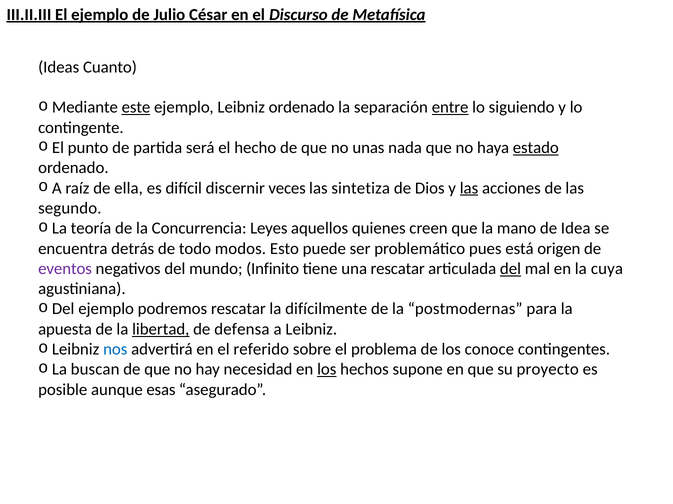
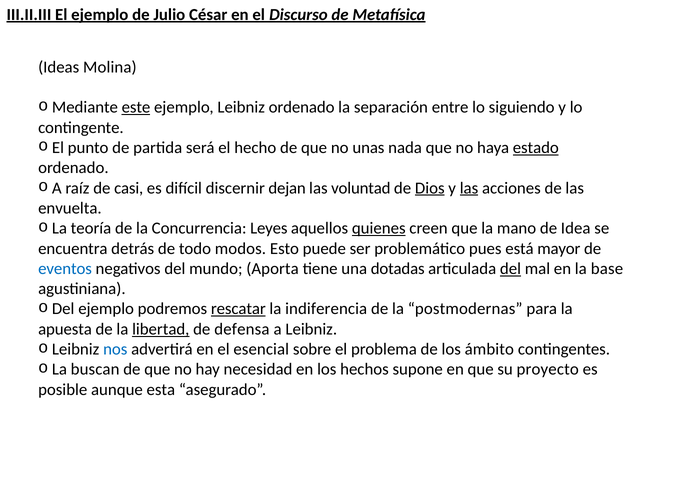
Cuanto: Cuanto -> Molina (110, 67)
entre underline: present -> none (450, 108)
ella: ella -> casi (129, 188)
veces: veces -> dejan (287, 188)
sintetiza: sintetiza -> voluntad (361, 188)
Dios underline: none -> present (430, 188)
segundo: segundo -> envuelta (70, 208)
quienes underline: none -> present (379, 229)
origen: origen -> mayor (559, 249)
eventos colour: purple -> blue (65, 269)
Infinito: Infinito -> Aporta (273, 269)
una rescatar: rescatar -> dotadas (398, 269)
cuya: cuya -> base (607, 269)
rescatar underline: none -> present (238, 309)
difícilmente: difícilmente -> indiferencia (326, 309)
referido: referido -> esencial (261, 350)
conoce: conoce -> ámbito (489, 350)
los underline: present -> none (327, 370)
esas: esas -> esta (161, 390)
